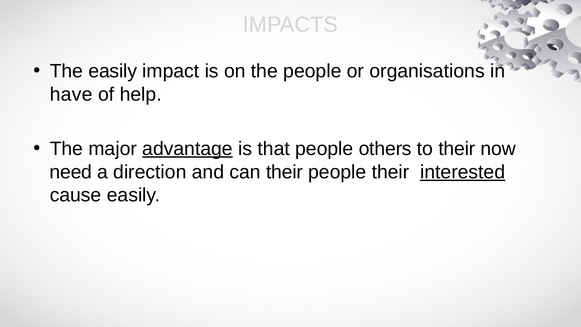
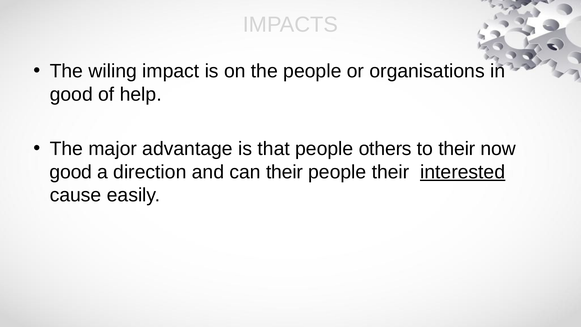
The easily: easily -> wiling (113, 71)
have: have -> good (71, 94)
advantage underline: present -> none (188, 149)
need: need -> good (71, 172)
